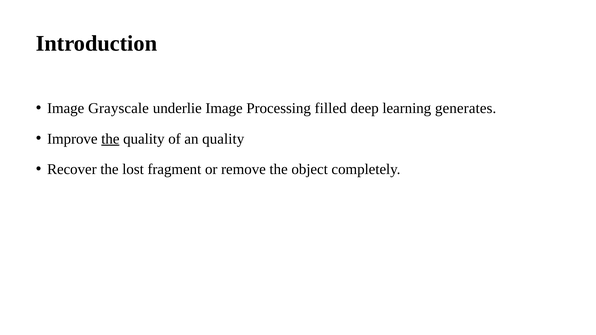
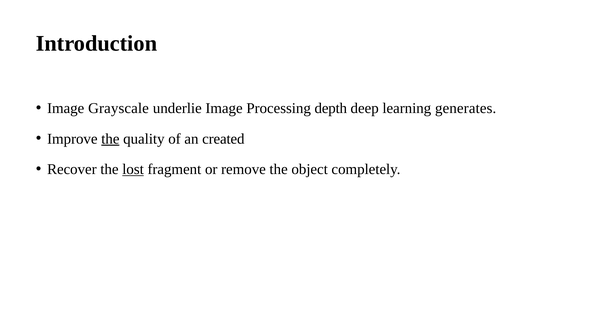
filled: filled -> depth (331, 108)
an quality: quality -> created (223, 139)
lost underline: none -> present (133, 169)
